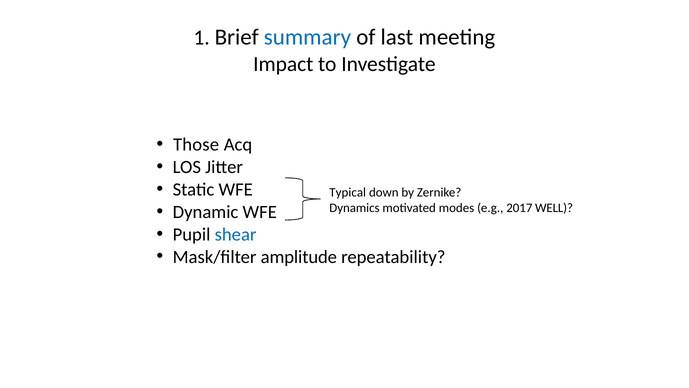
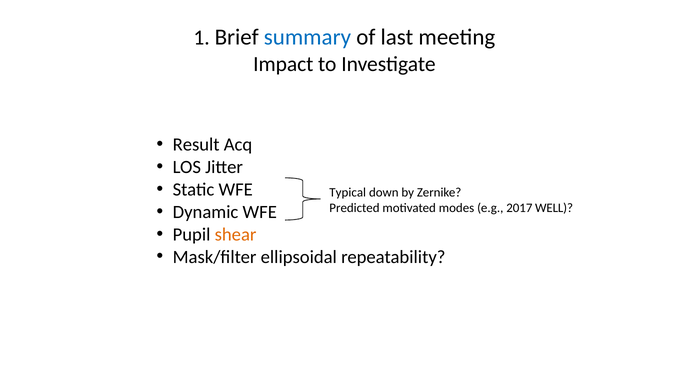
Those: Those -> Result (196, 145)
Dynamics: Dynamics -> Predicted (354, 208)
shear colour: blue -> orange (236, 234)
amplitude: amplitude -> ellipsoidal (299, 257)
